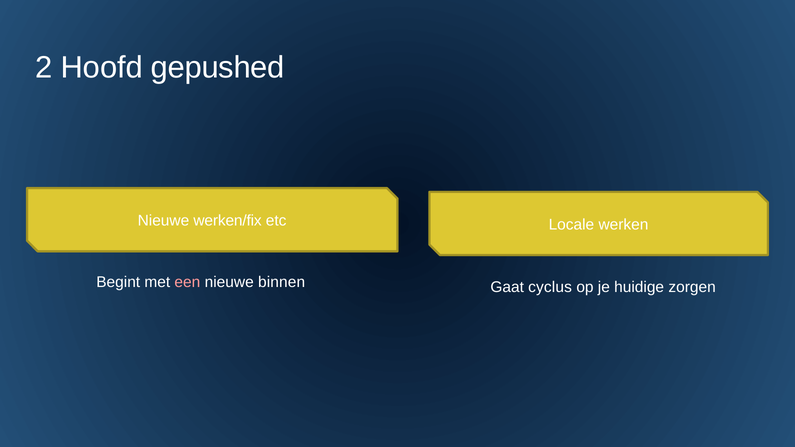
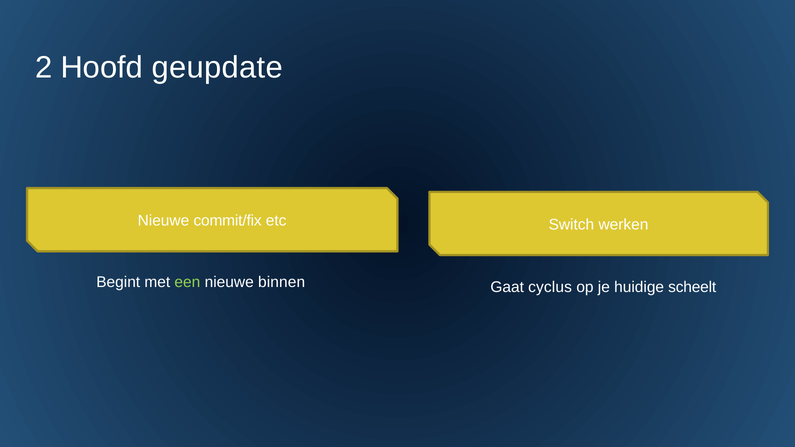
gepushed: gepushed -> geupdate (217, 67)
werken/fix: werken/fix -> commit/fix (228, 221)
Locale: Locale -> Switch (571, 225)
een colour: pink -> light green (187, 282)
zorgen: zorgen -> scheelt (692, 287)
